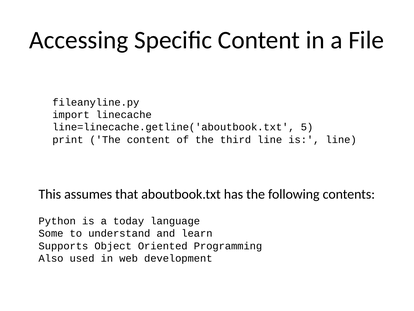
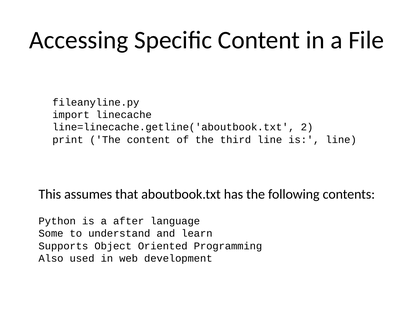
5: 5 -> 2 (307, 127)
today: today -> after (129, 221)
